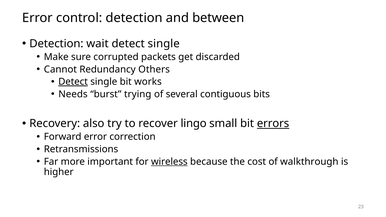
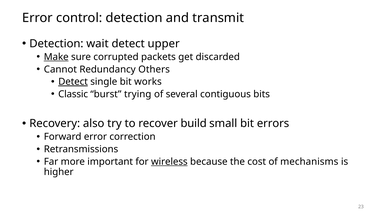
between: between -> transmit (218, 18)
single: single -> upper (164, 44)
Make underline: none -> present (56, 57)
Needs: Needs -> Classic (73, 94)
lingo: lingo -> build (194, 124)
errors underline: present -> none (273, 124)
walkthrough: walkthrough -> mechanisms (309, 162)
